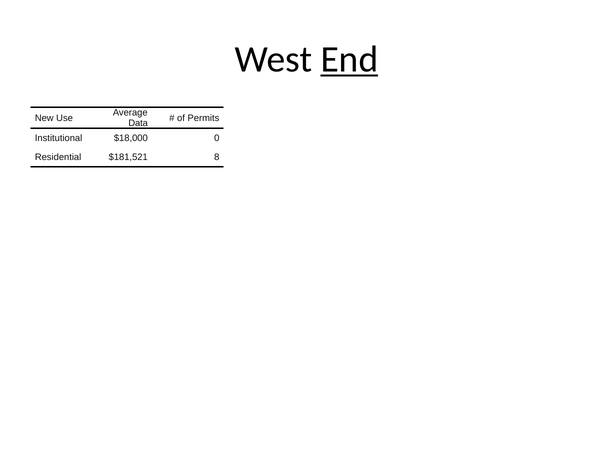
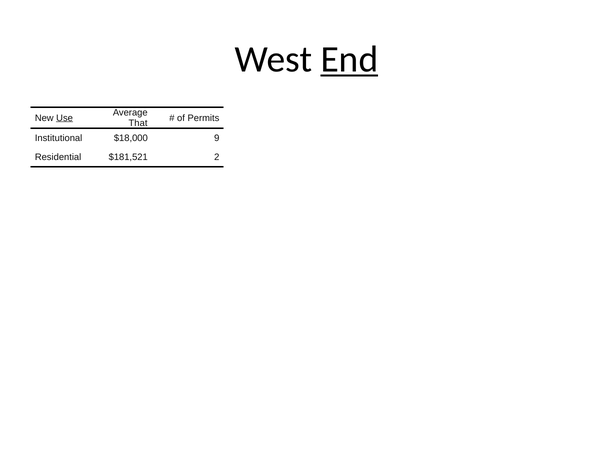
Use underline: none -> present (65, 118)
Data: Data -> That (138, 123)
0: 0 -> 9 (217, 138)
8: 8 -> 2 (217, 157)
